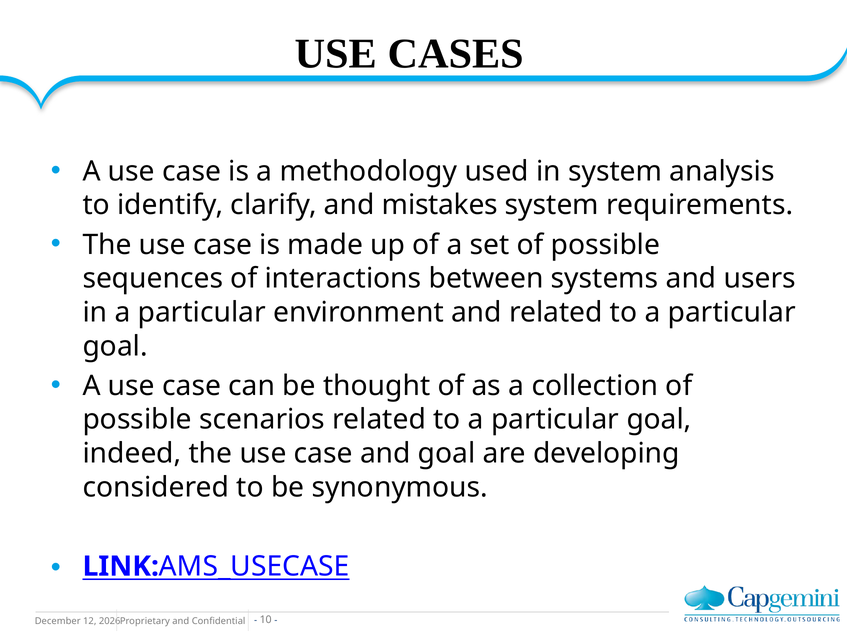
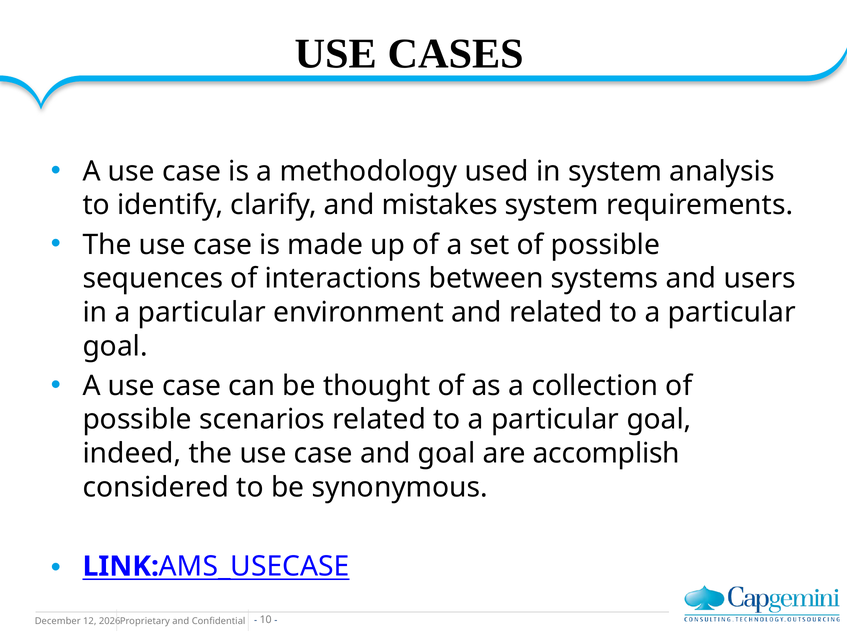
developing: developing -> accomplish (606, 454)
